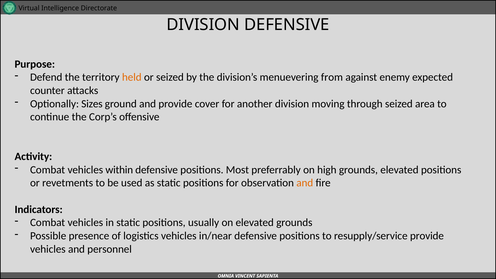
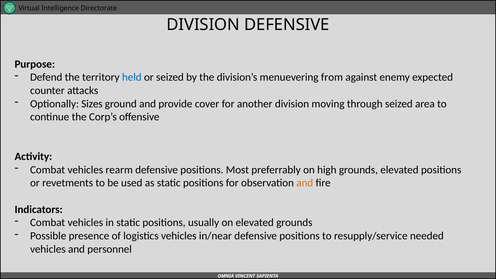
held colour: orange -> blue (132, 77)
within: within -> rearm (119, 170)
resupply/service provide: provide -> needed (427, 236)
